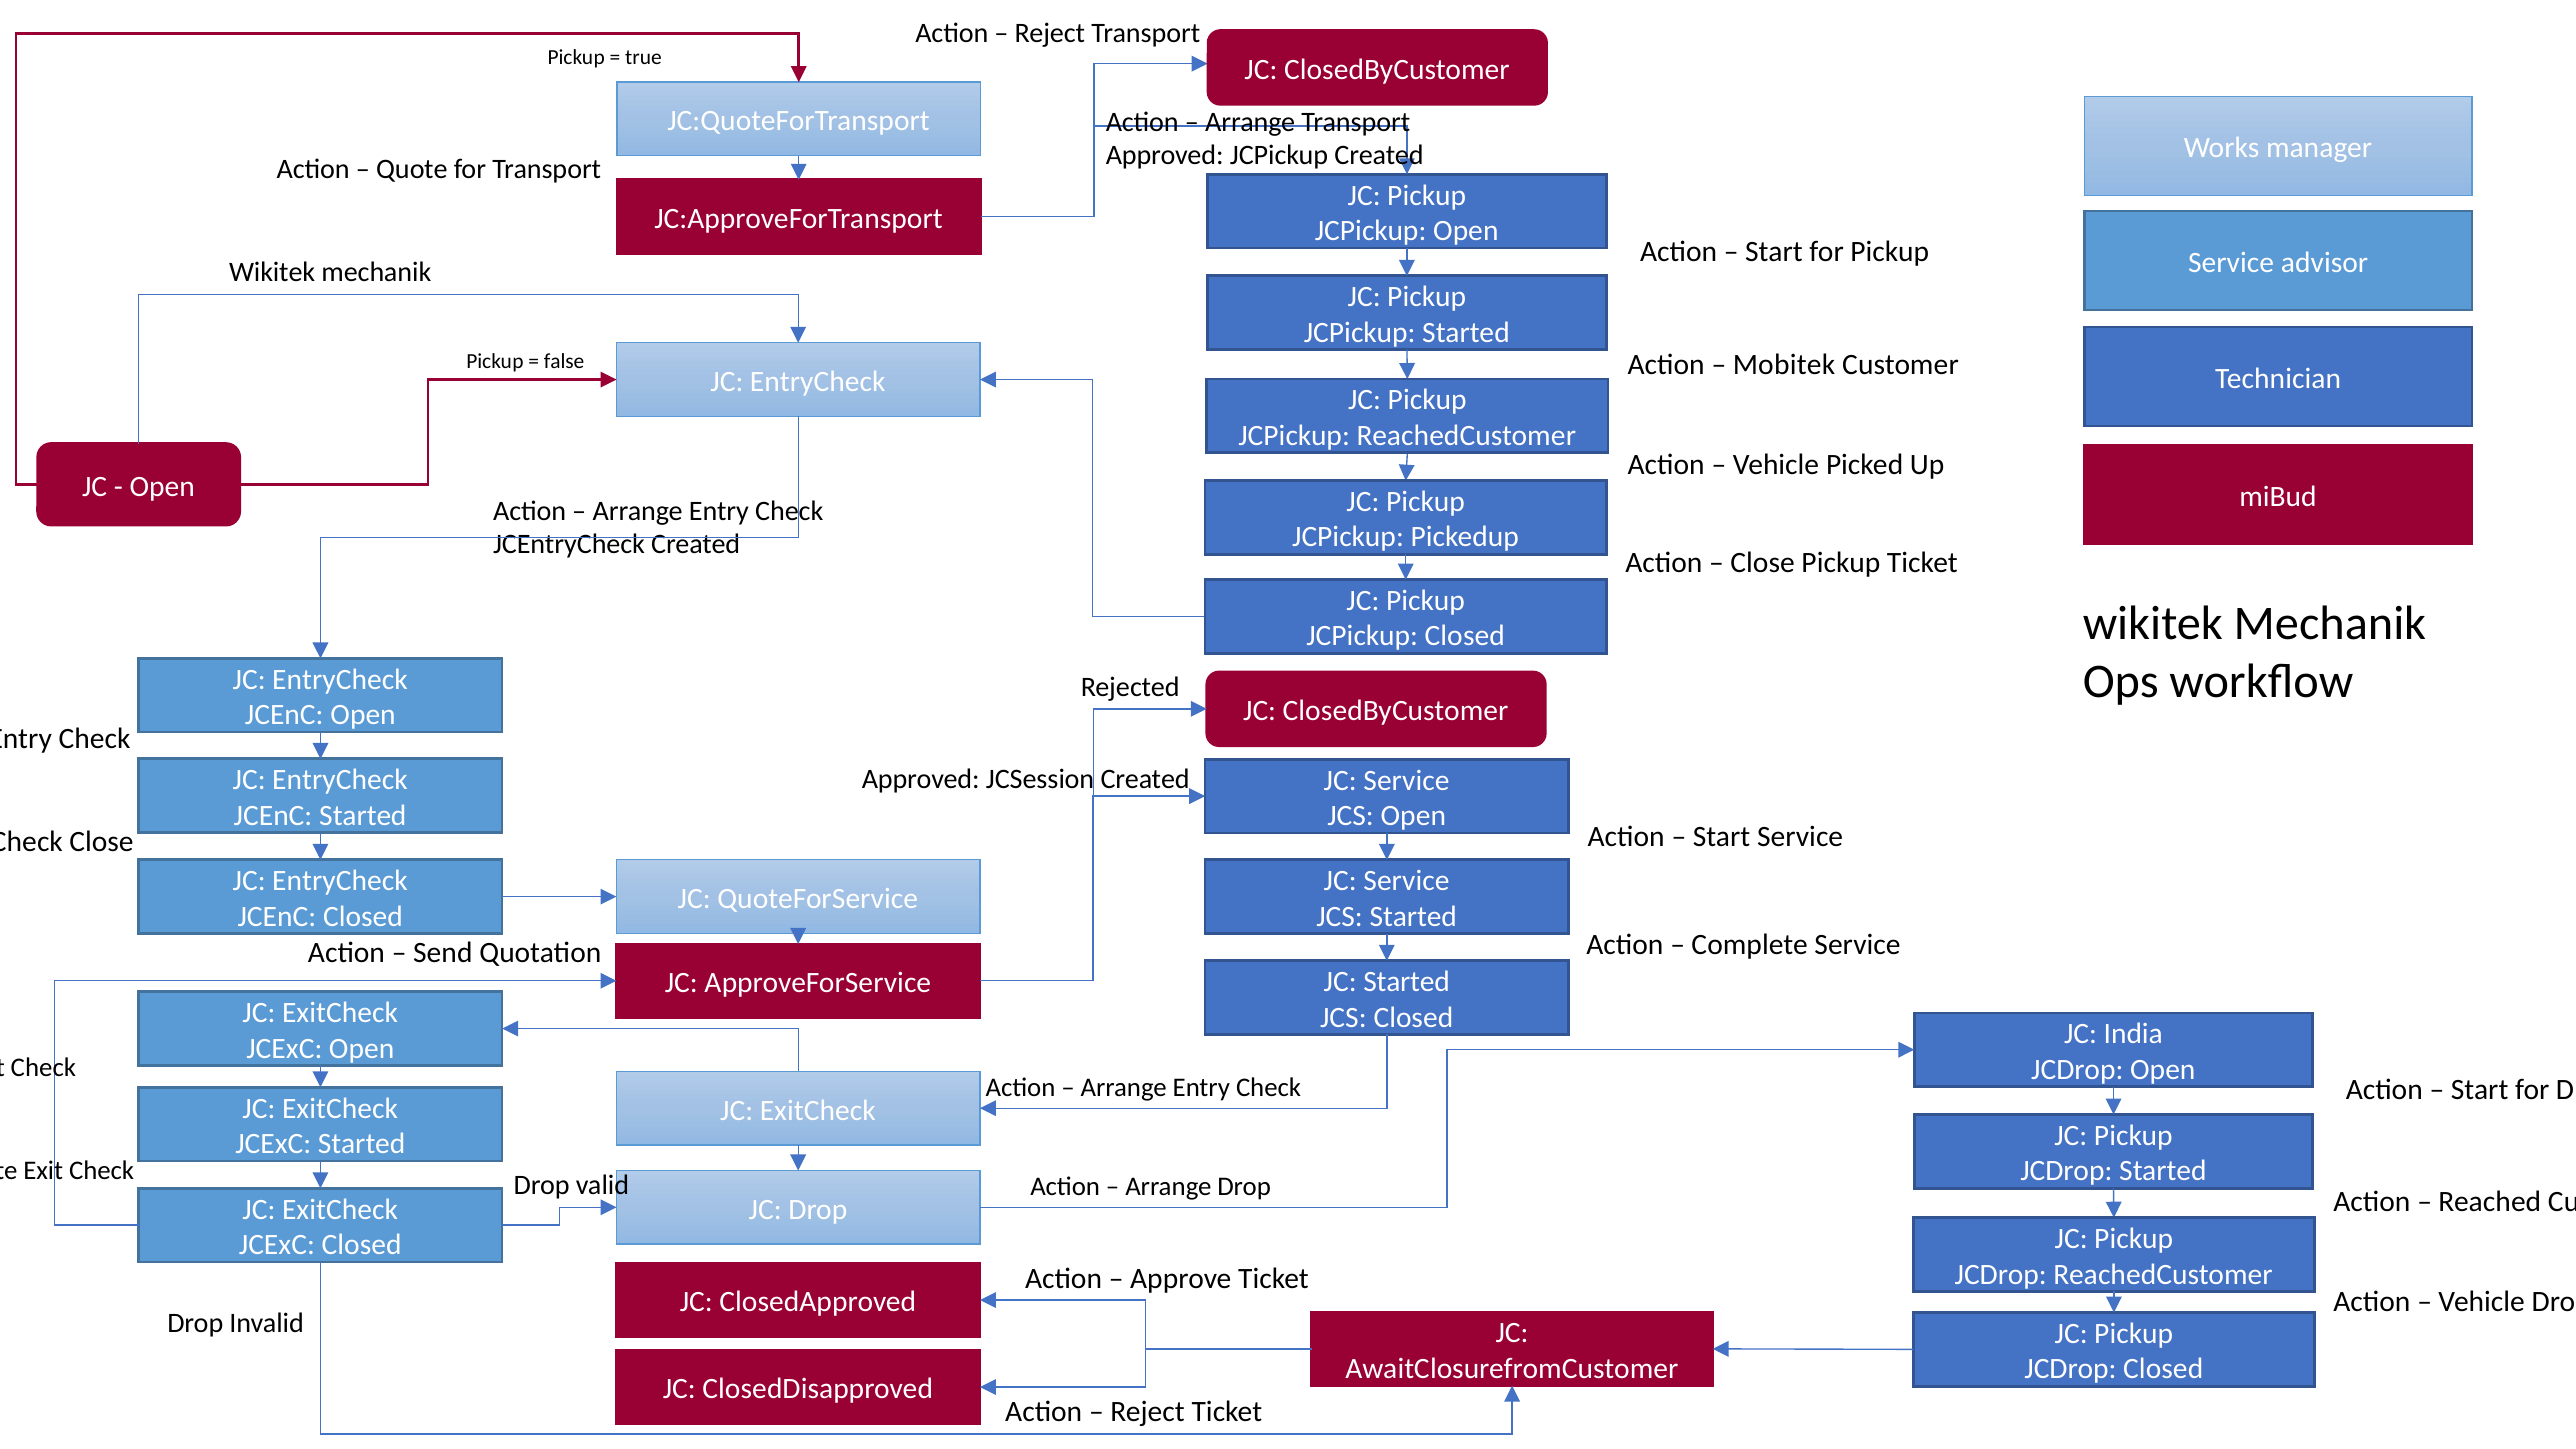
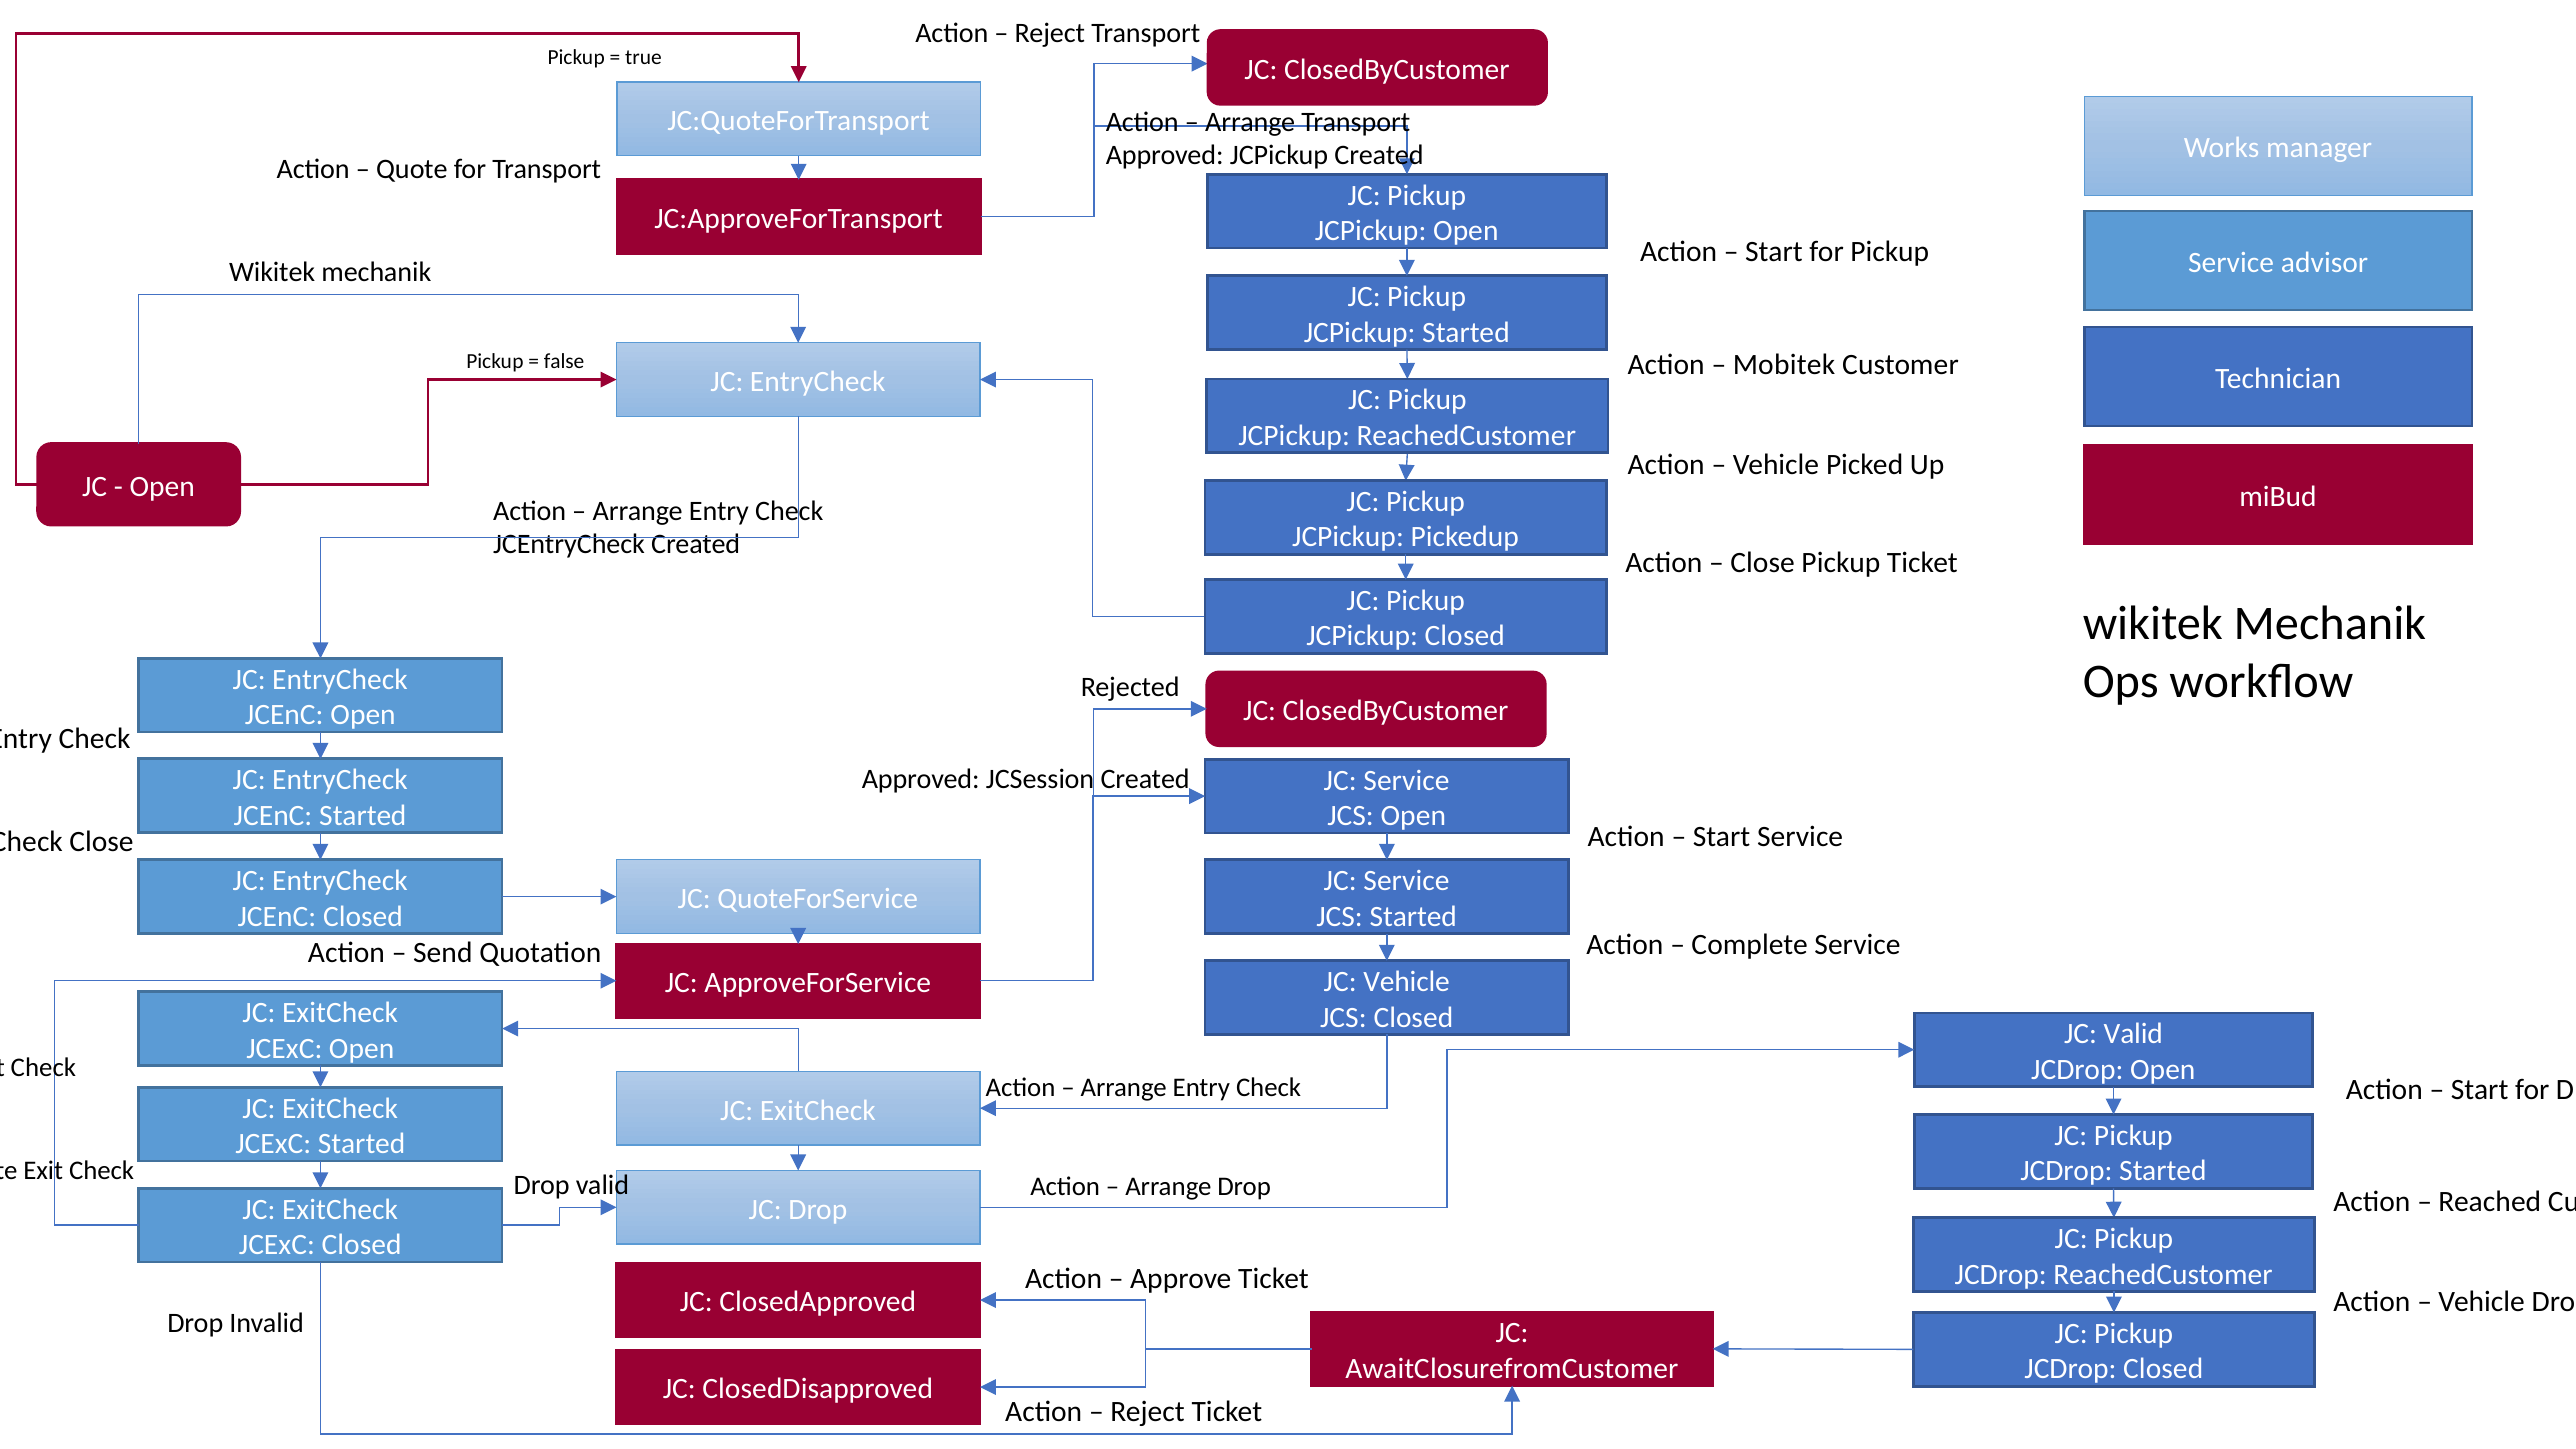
JC Started: Started -> Vehicle (1407, 982)
JC India: India -> Valid (2133, 1034)
